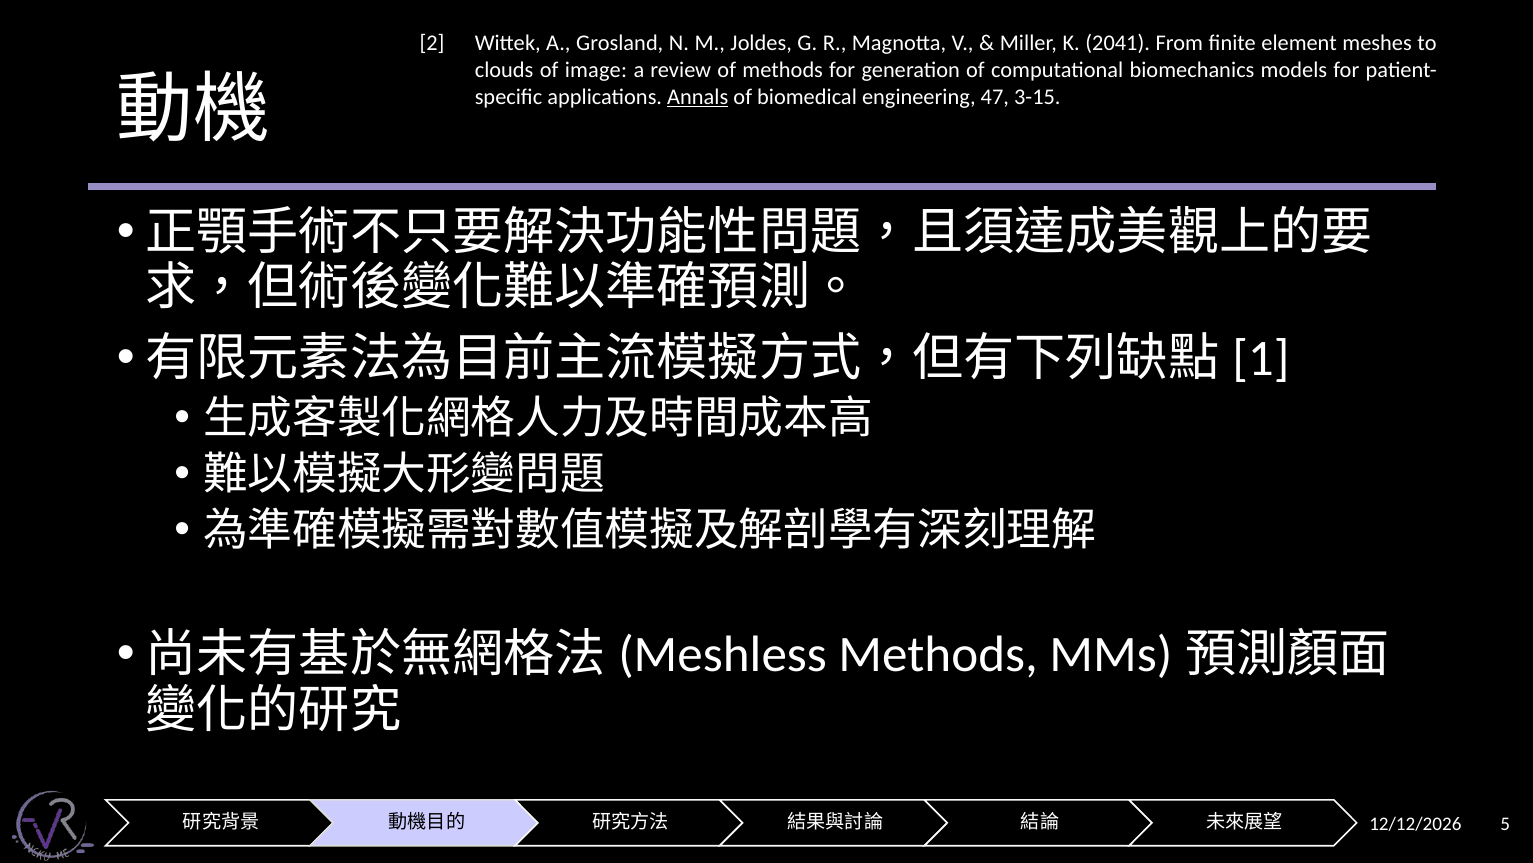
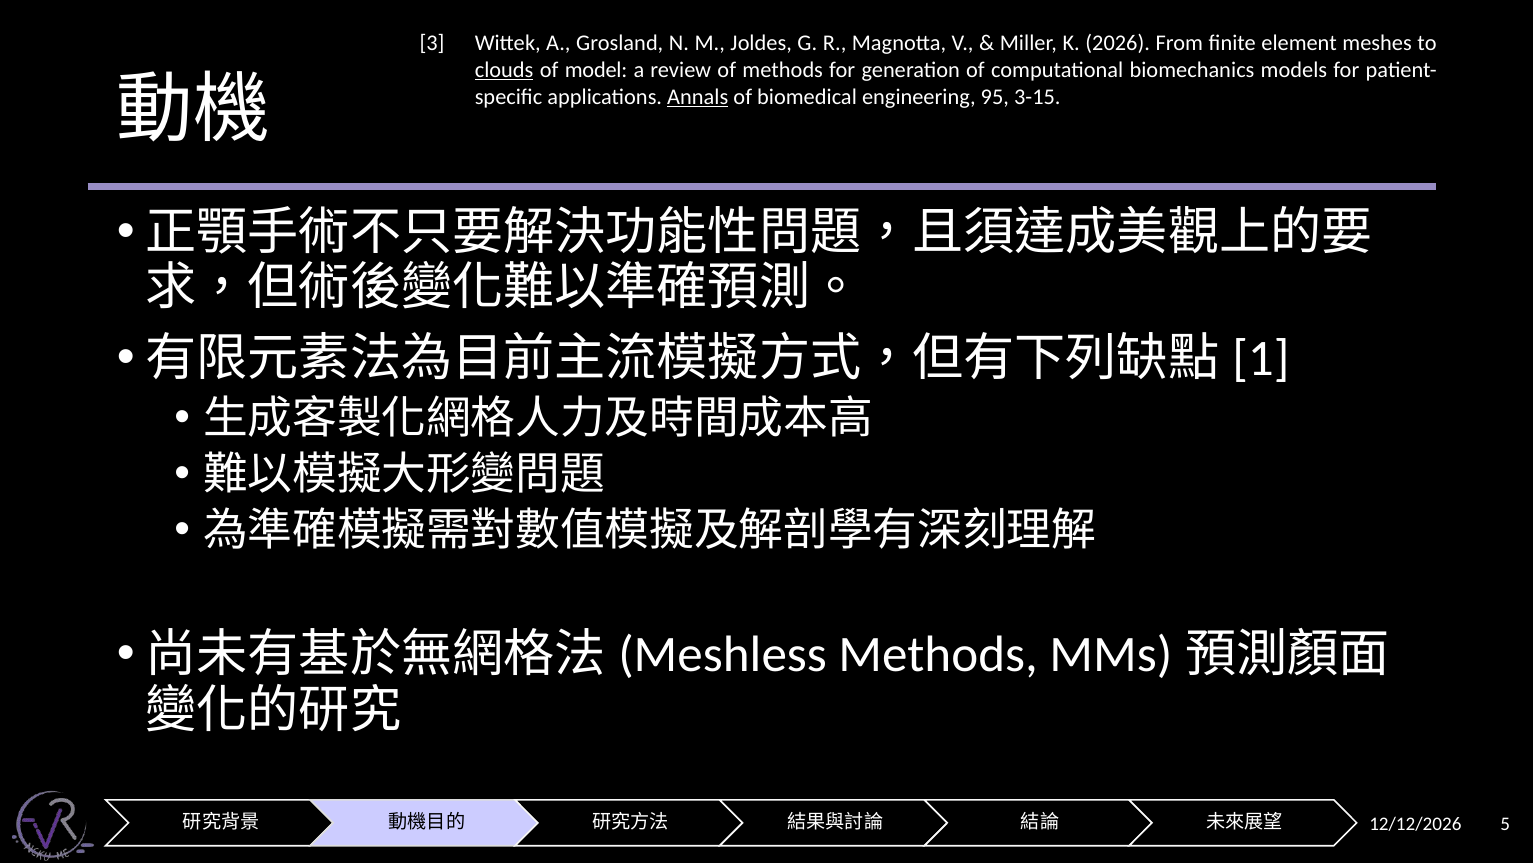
2: 2 -> 3 (432, 43)
2041: 2041 -> 2026 (1118, 43)
clouds underline: none -> present (504, 70)
image: image -> model (596, 70)
47: 47 -> 95 (995, 97)
